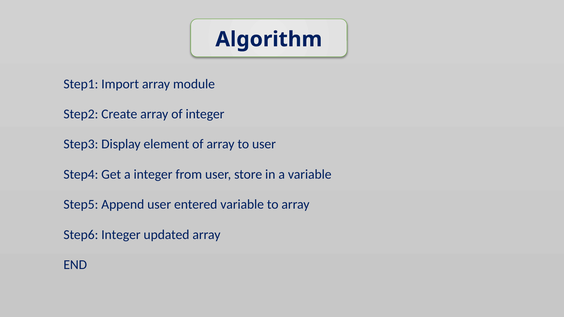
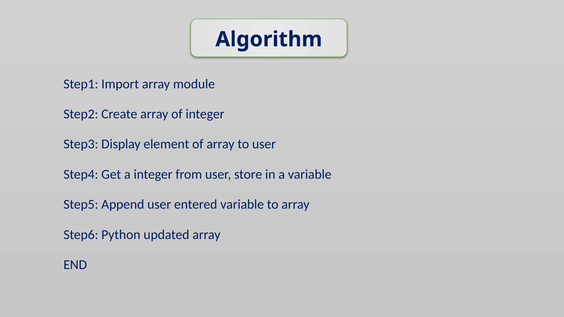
Step6 Integer: Integer -> Python (121, 235)
